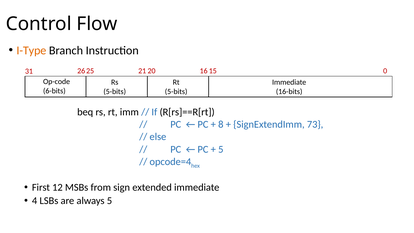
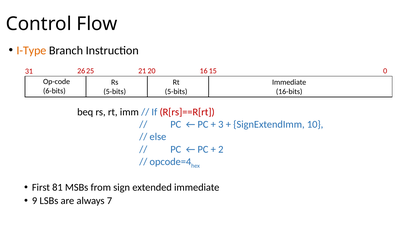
R[rs]==R[rt colour: black -> red (187, 112)
8: 8 -> 3 (221, 124)
73: 73 -> 10 (315, 124)
5: 5 -> 2 (221, 149)
12: 12 -> 81 (57, 187)
4: 4 -> 9 (35, 201)
always 5: 5 -> 7 (110, 201)
